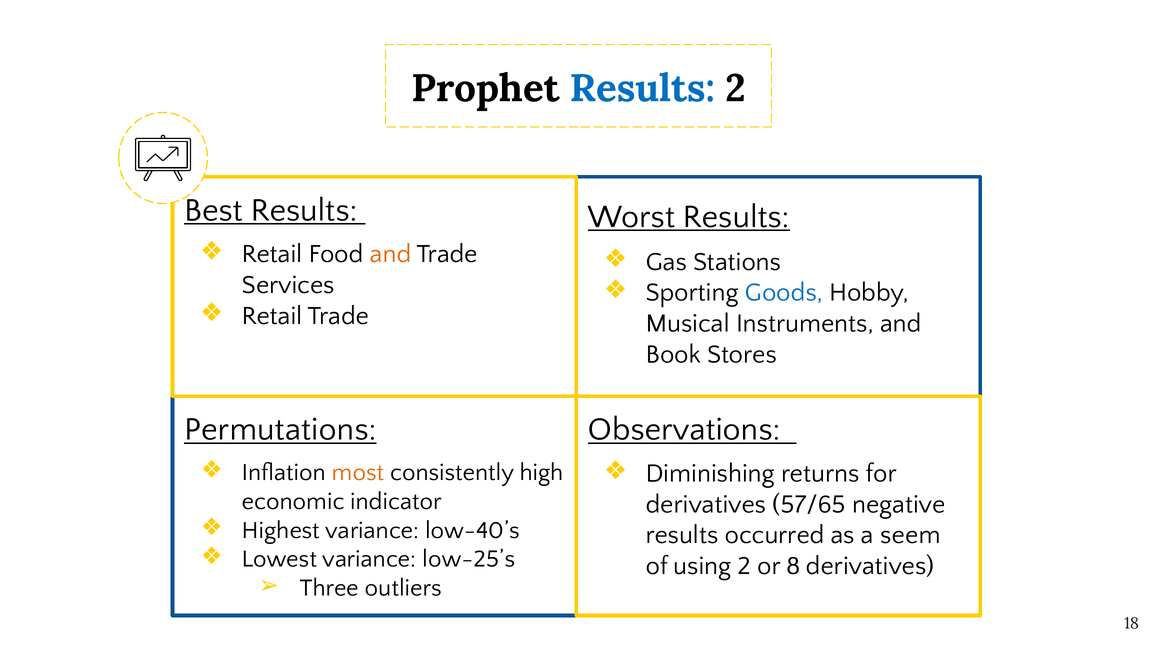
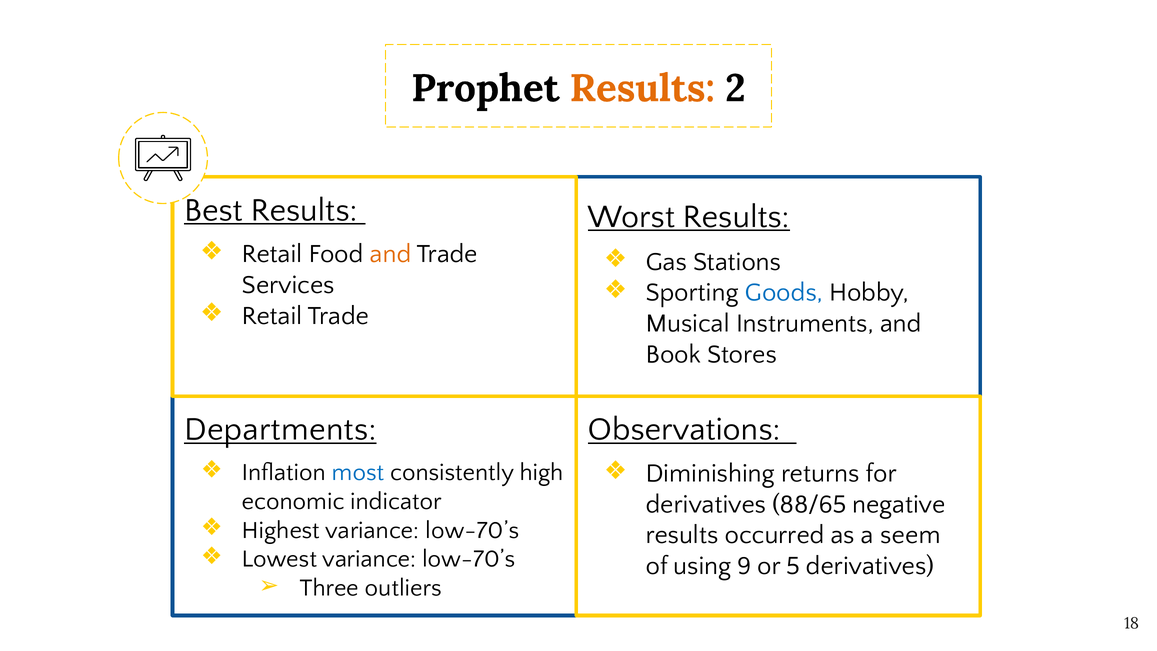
Results colour: blue -> orange (642, 88)
Permutations: Permutations -> Departments (280, 429)
most colour: orange -> blue (358, 472)
57/65: 57/65 -> 88/65 (809, 504)
Highest variance low-40’s: low-40’s -> low-70’s (472, 530)
Lowest variance low-25’s: low-25’s -> low-70’s (469, 559)
using 2: 2 -> 9 (745, 566)
8: 8 -> 5 (793, 566)
